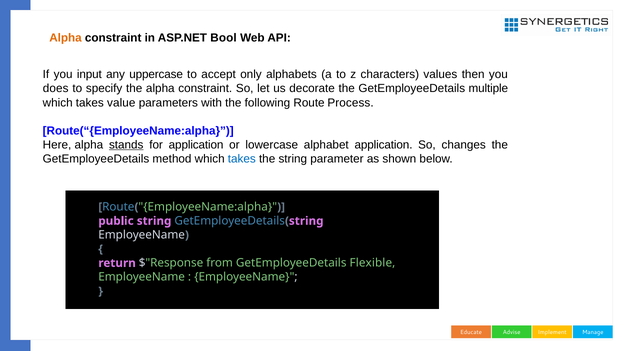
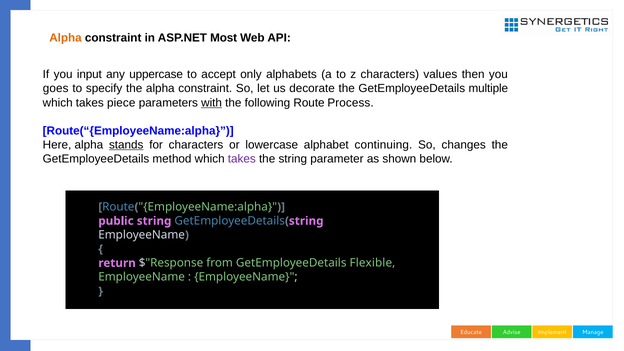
Bool: Bool -> Most (224, 38)
does: does -> goes (56, 89)
value: value -> piece (121, 103)
with underline: none -> present (212, 103)
for application: application -> characters (196, 145)
alphabet application: application -> continuing (383, 145)
takes colour: blue -> purple (242, 159)
